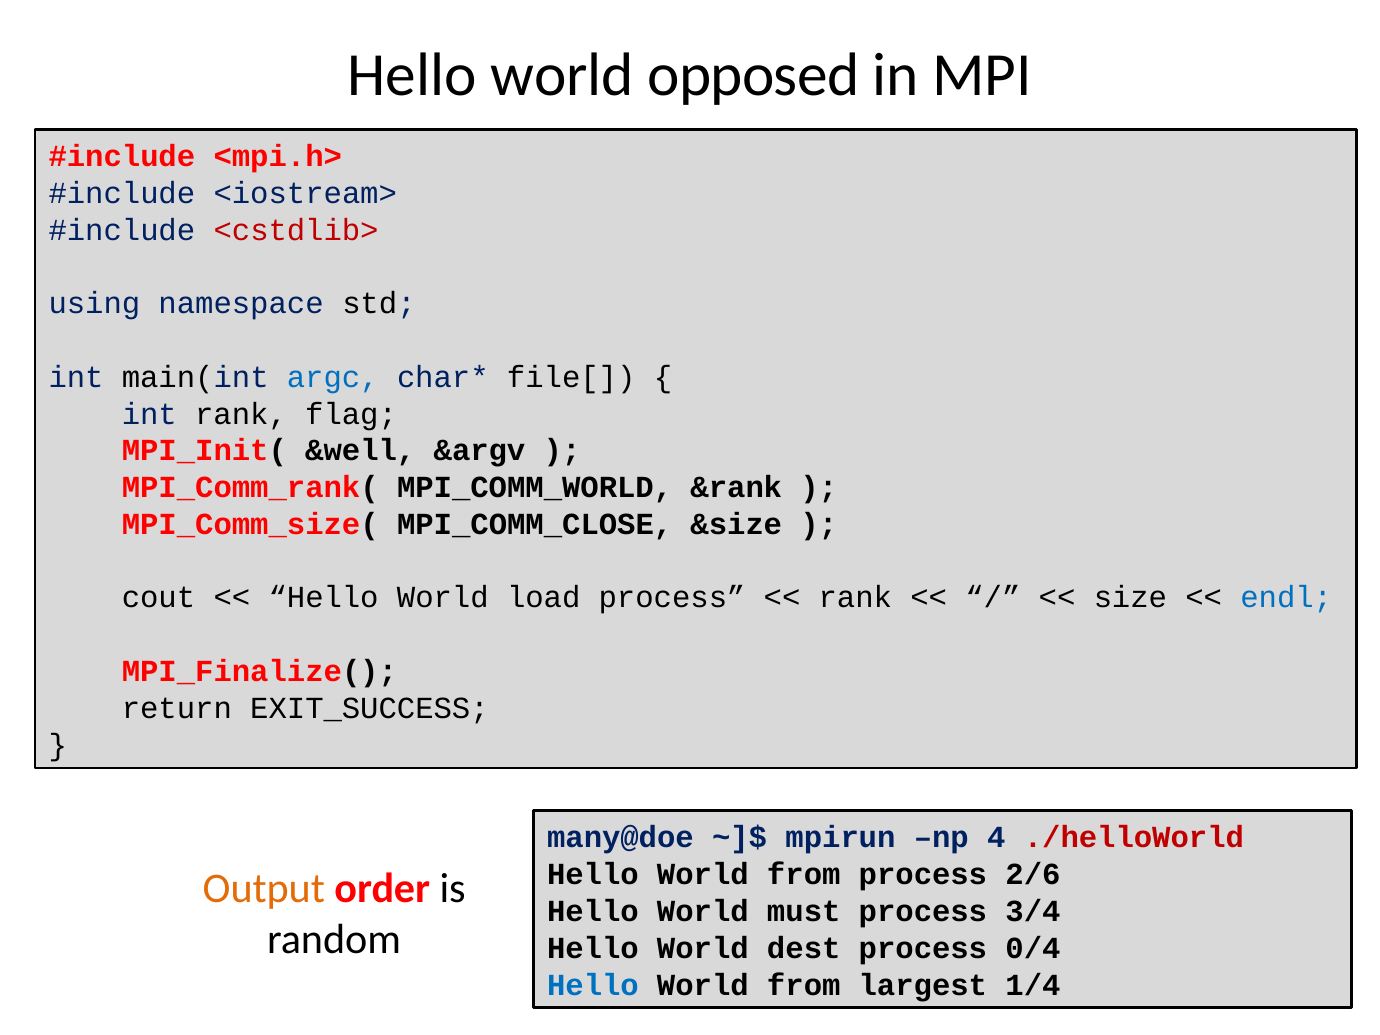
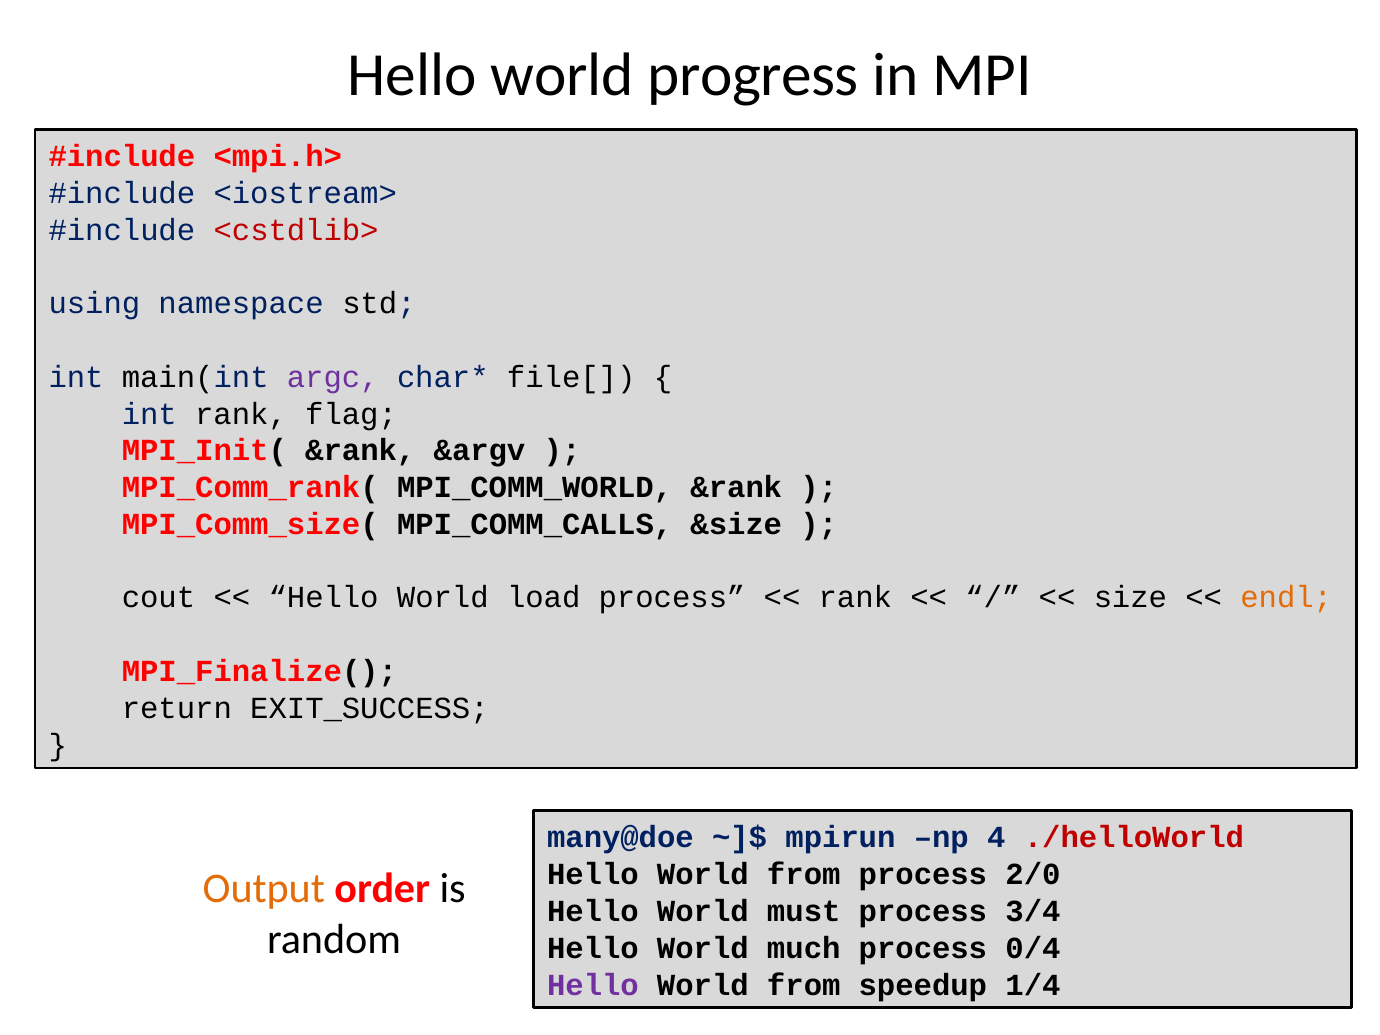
opposed: opposed -> progress (753, 75)
argc colour: blue -> purple (333, 377)
MPI_Init( &well: &well -> &rank (360, 451)
MPI_COMM_CLOSE: MPI_COMM_CLOSE -> MPI_COMM_CALLS (535, 524)
endl colour: blue -> orange (1286, 598)
2/6: 2/6 -> 2/0 (1033, 875)
dest: dest -> much (804, 948)
Hello colour: blue -> purple (593, 985)
largest: largest -> speedup (923, 985)
